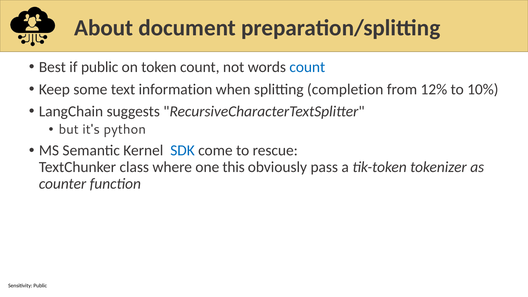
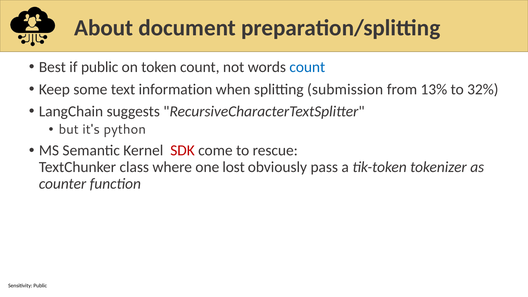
completion: completion -> submission (345, 89)
12%: 12% -> 13% (434, 89)
10%: 10% -> 32% (483, 89)
SDK colour: blue -> red (183, 151)
this: this -> lost (234, 167)
